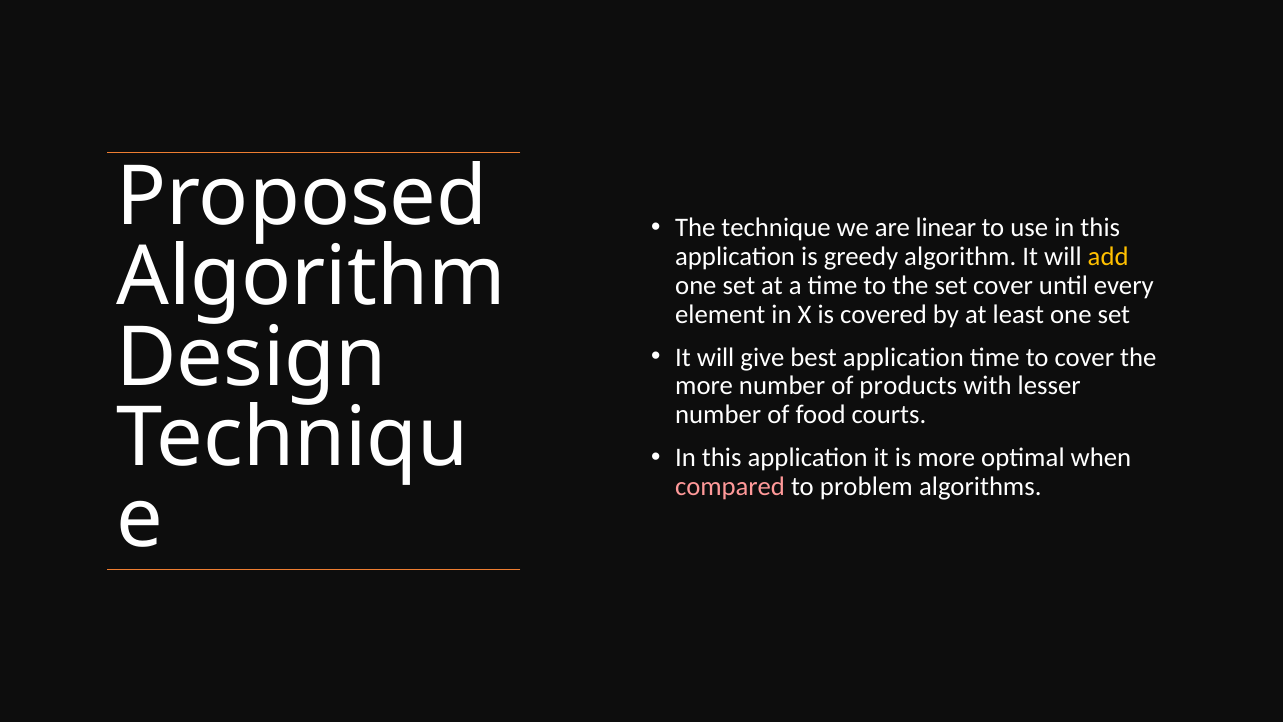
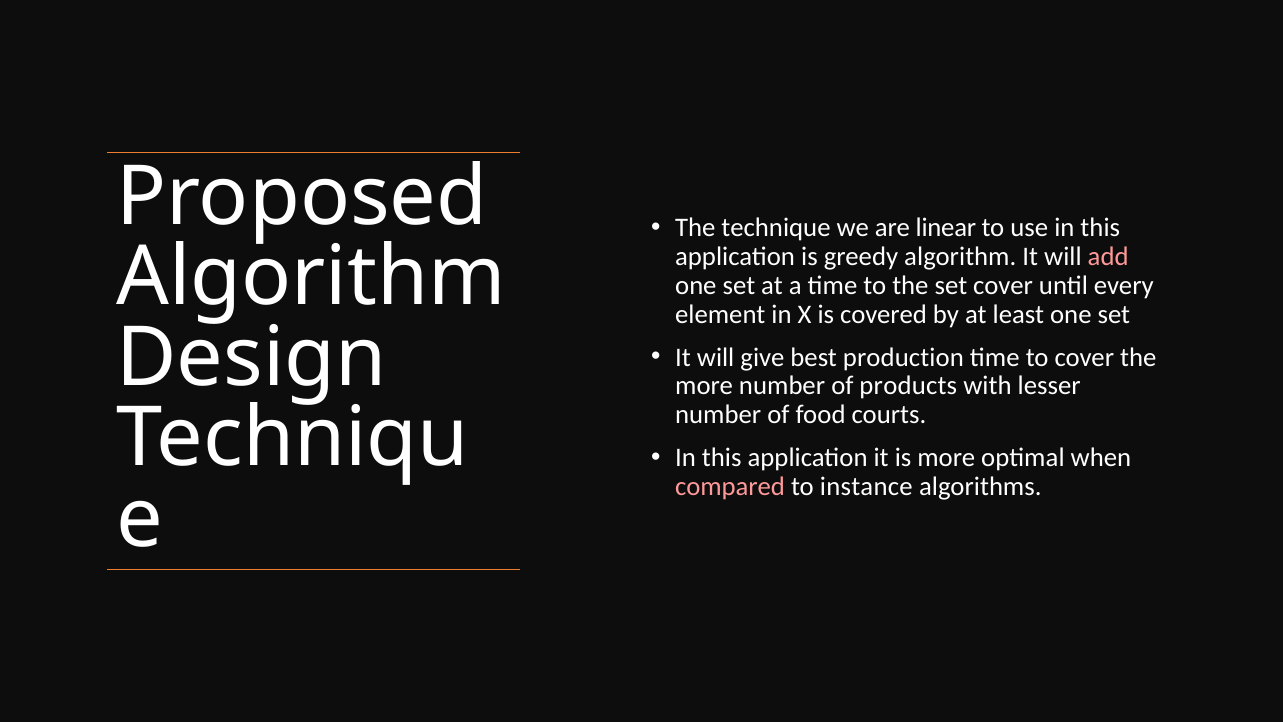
add colour: yellow -> pink (1108, 257)
best application: application -> production (903, 357)
problem: problem -> instance (866, 486)
